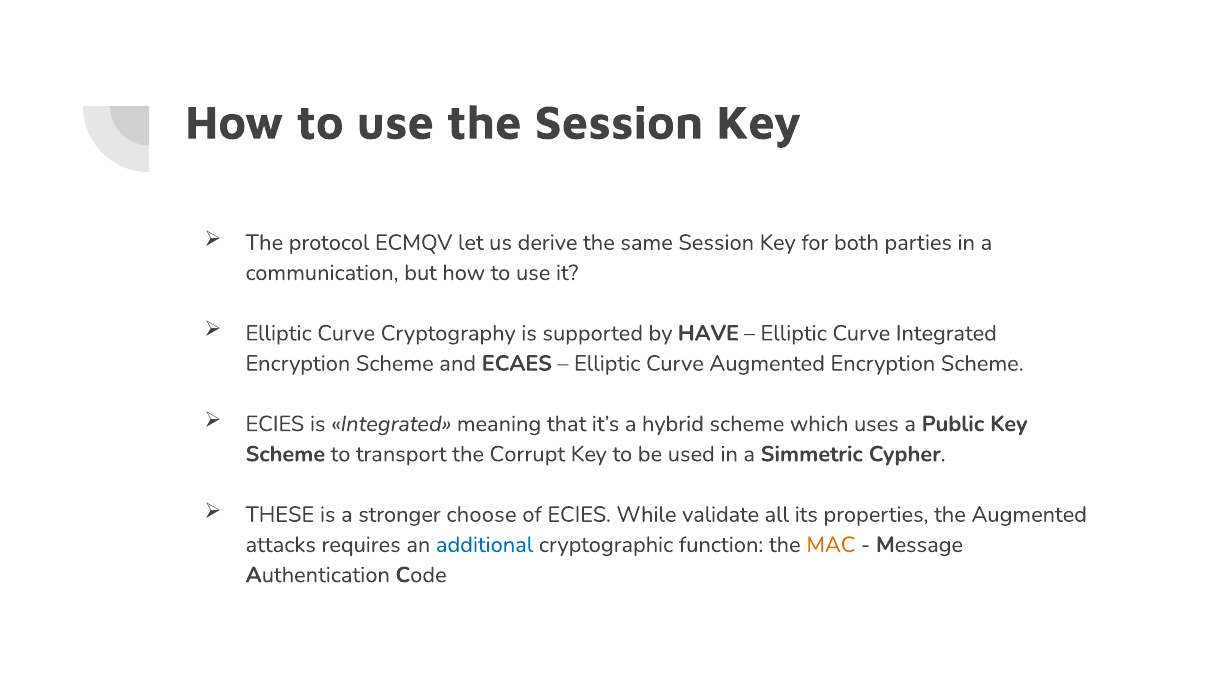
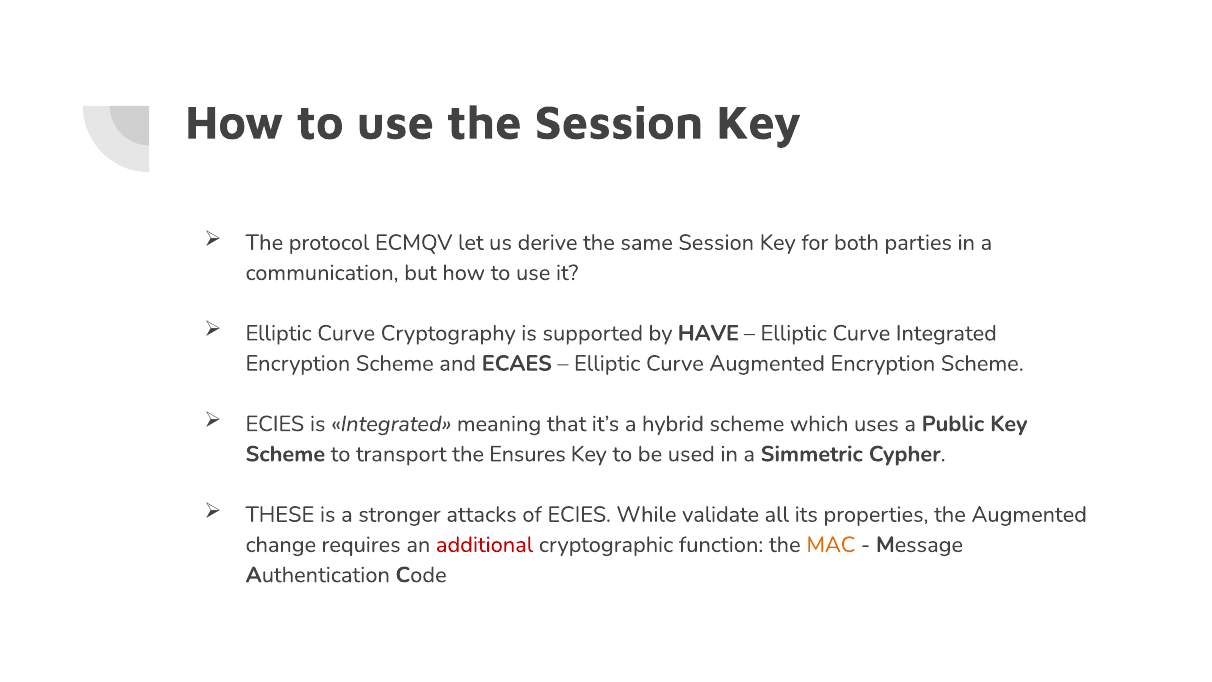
Corrupt: Corrupt -> Ensures (527, 454)
choose: choose -> attacks (482, 514)
attacks: attacks -> change (281, 545)
additional colour: blue -> red (485, 545)
